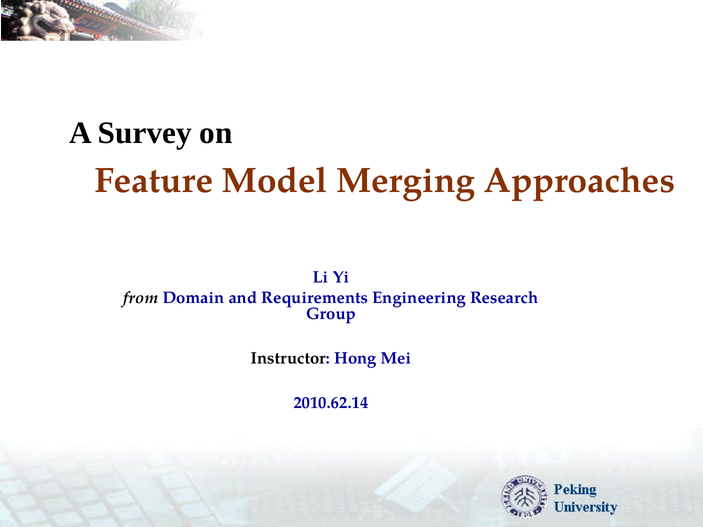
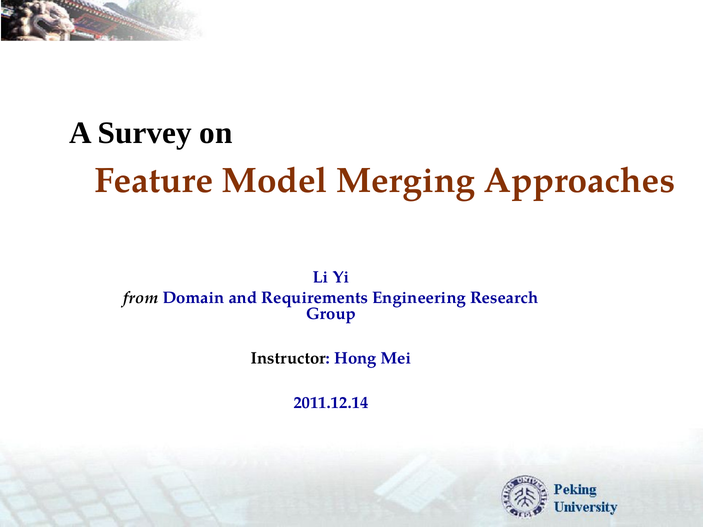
2010.62.14: 2010.62.14 -> 2011.12.14 (331, 403)
